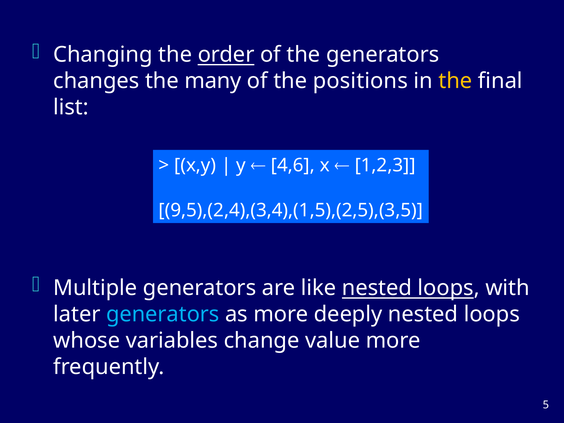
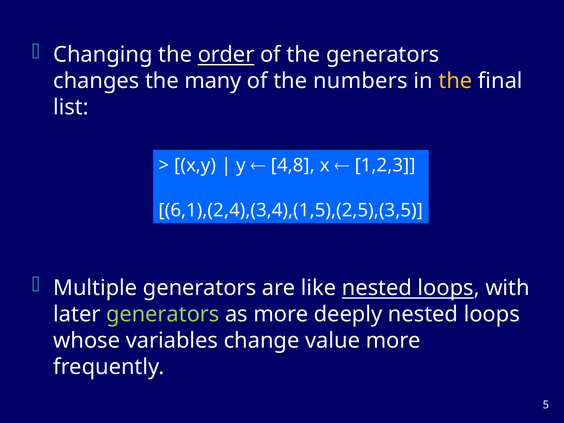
positions: positions -> numbers (360, 81)
4,6: 4,6 -> 4,8 (293, 165)
9,5),(2,4),(3,4),(1,5),(2,5),(3,5: 9,5),(2,4),(3,4),(1,5),(2,5),(3,5 -> 6,1),(2,4),(3,4),(1,5),(2,5),(3,5 (291, 210)
generators colour: light blue -> light green (163, 314)
